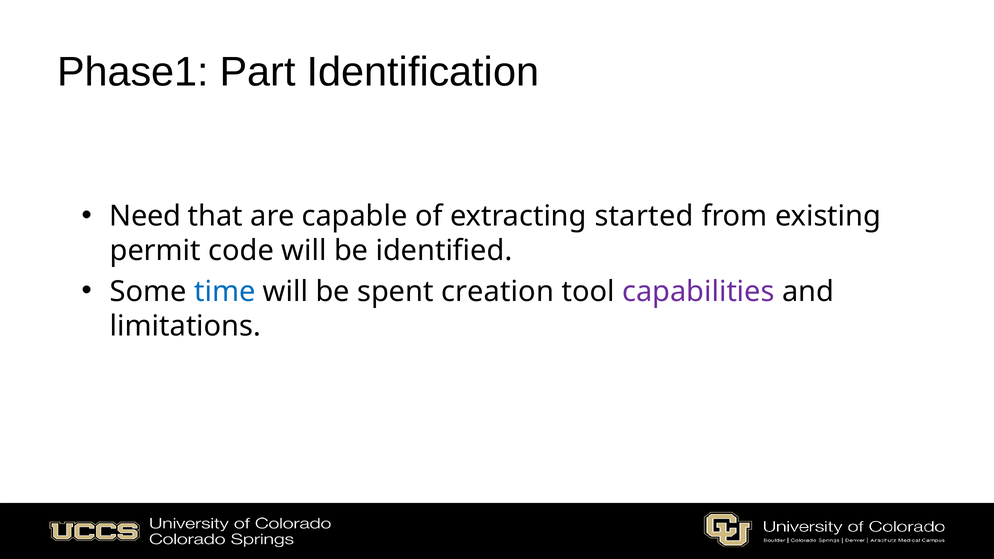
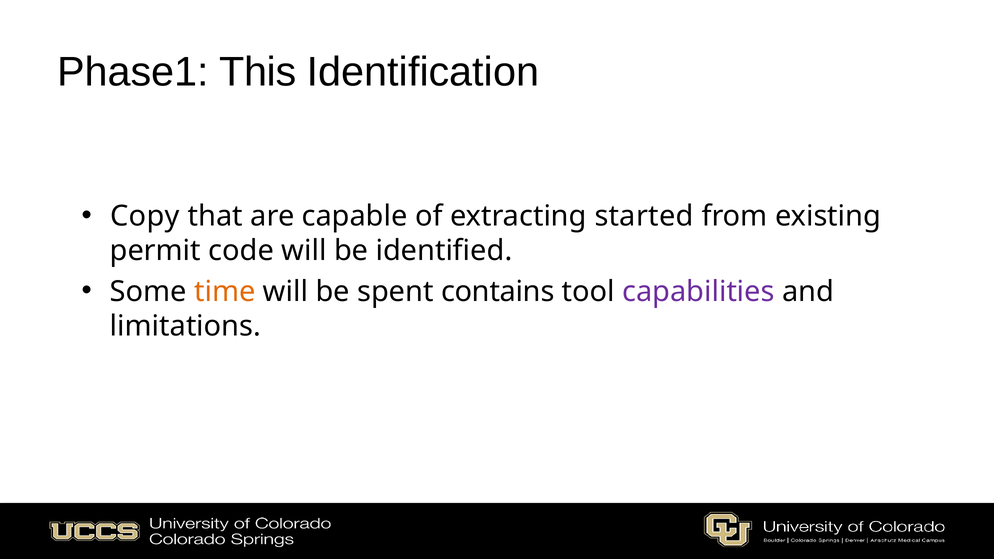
Part: Part -> This (258, 72)
Need: Need -> Copy (145, 216)
time colour: blue -> orange (225, 292)
creation: creation -> contains (498, 292)
